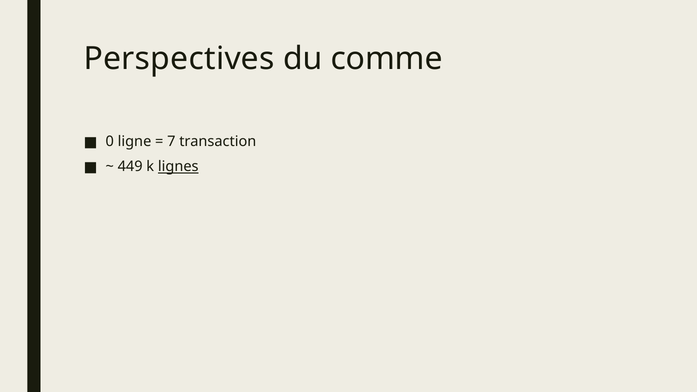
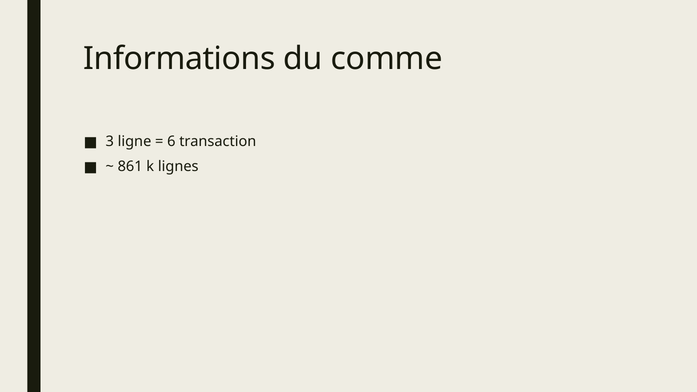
Perspectives: Perspectives -> Informations (179, 59)
0: 0 -> 3 (110, 142)
7: 7 -> 6 (171, 142)
449: 449 -> 861 (130, 167)
lignes underline: present -> none (178, 167)
